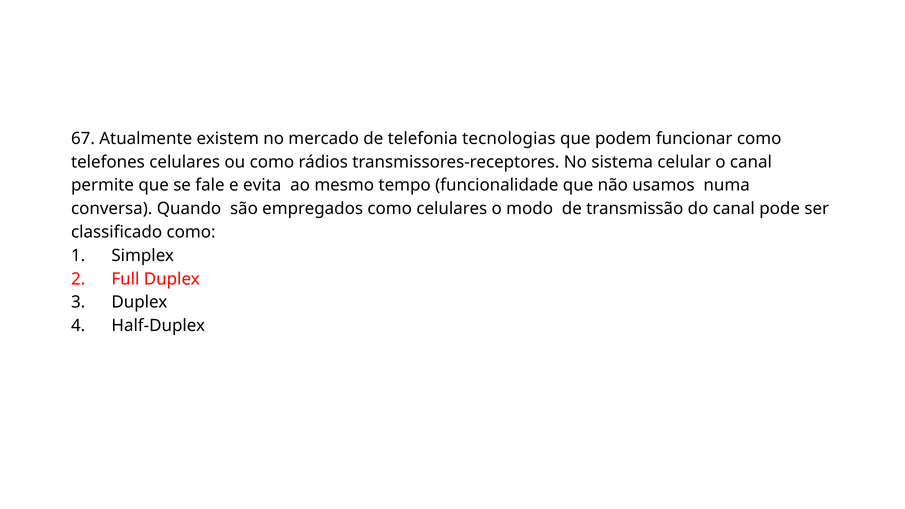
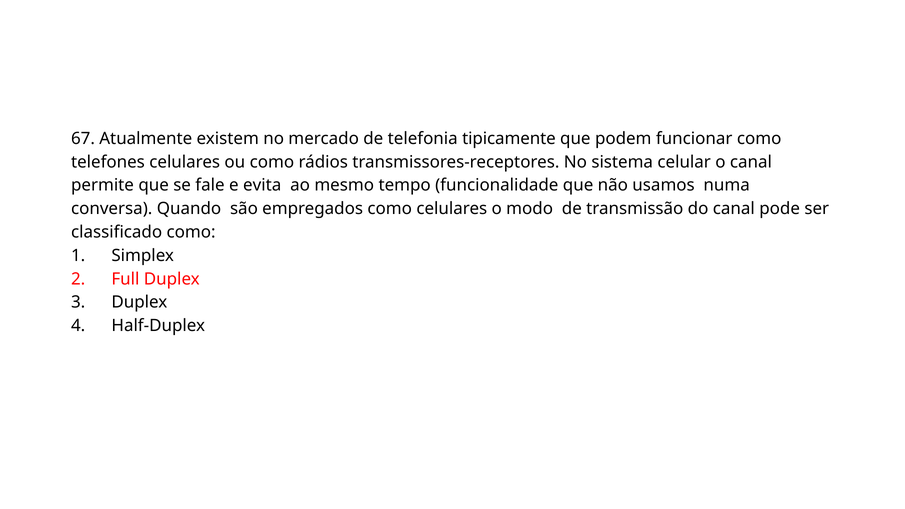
tecnologias: tecnologias -> tipicamente (509, 139)
